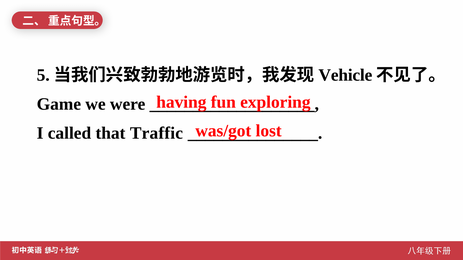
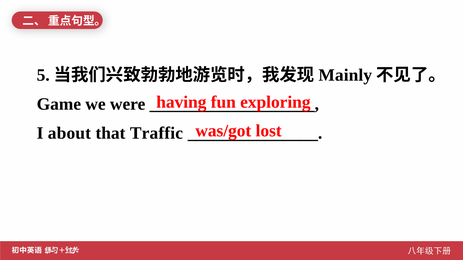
Vehicle: Vehicle -> Mainly (345, 75)
called: called -> about (69, 133)
